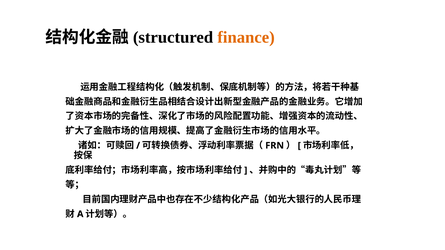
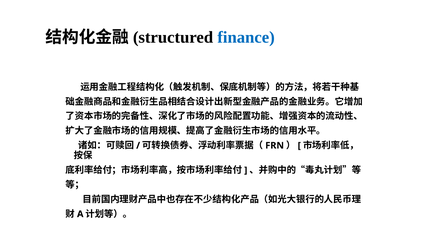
finance colour: orange -> blue (246, 37)
